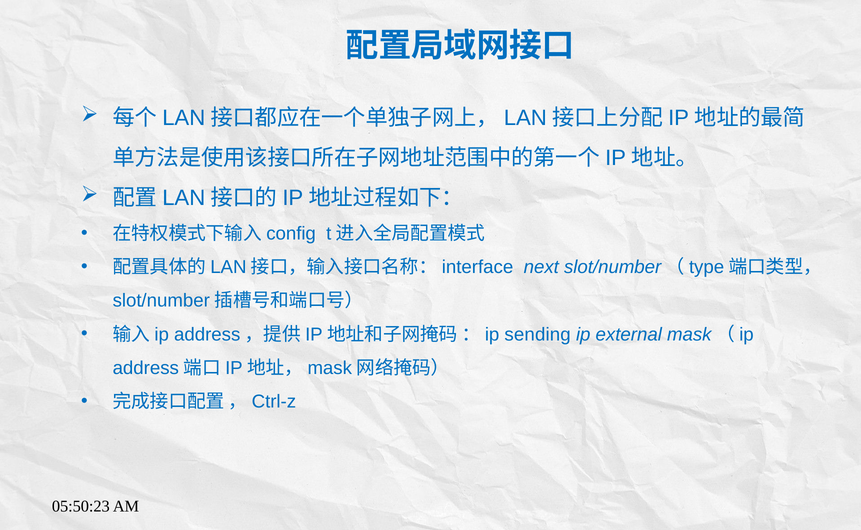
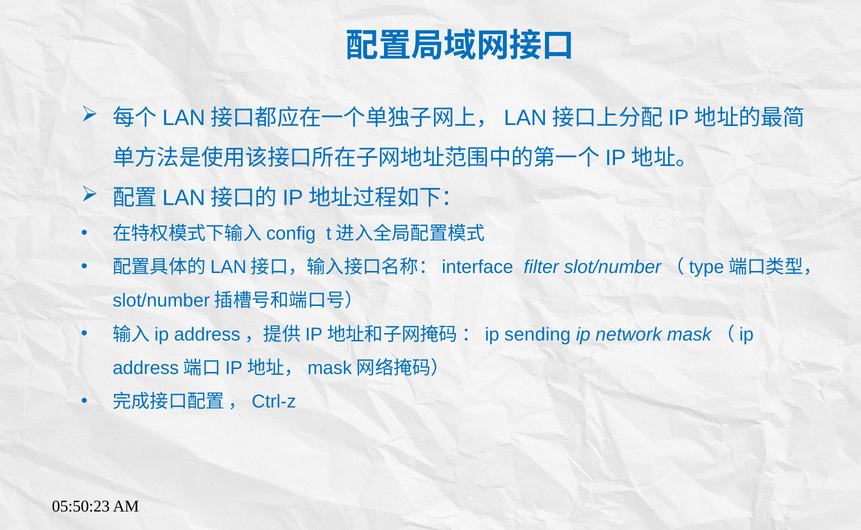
next: next -> filter (541, 267)
external: external -> network (629, 334)
